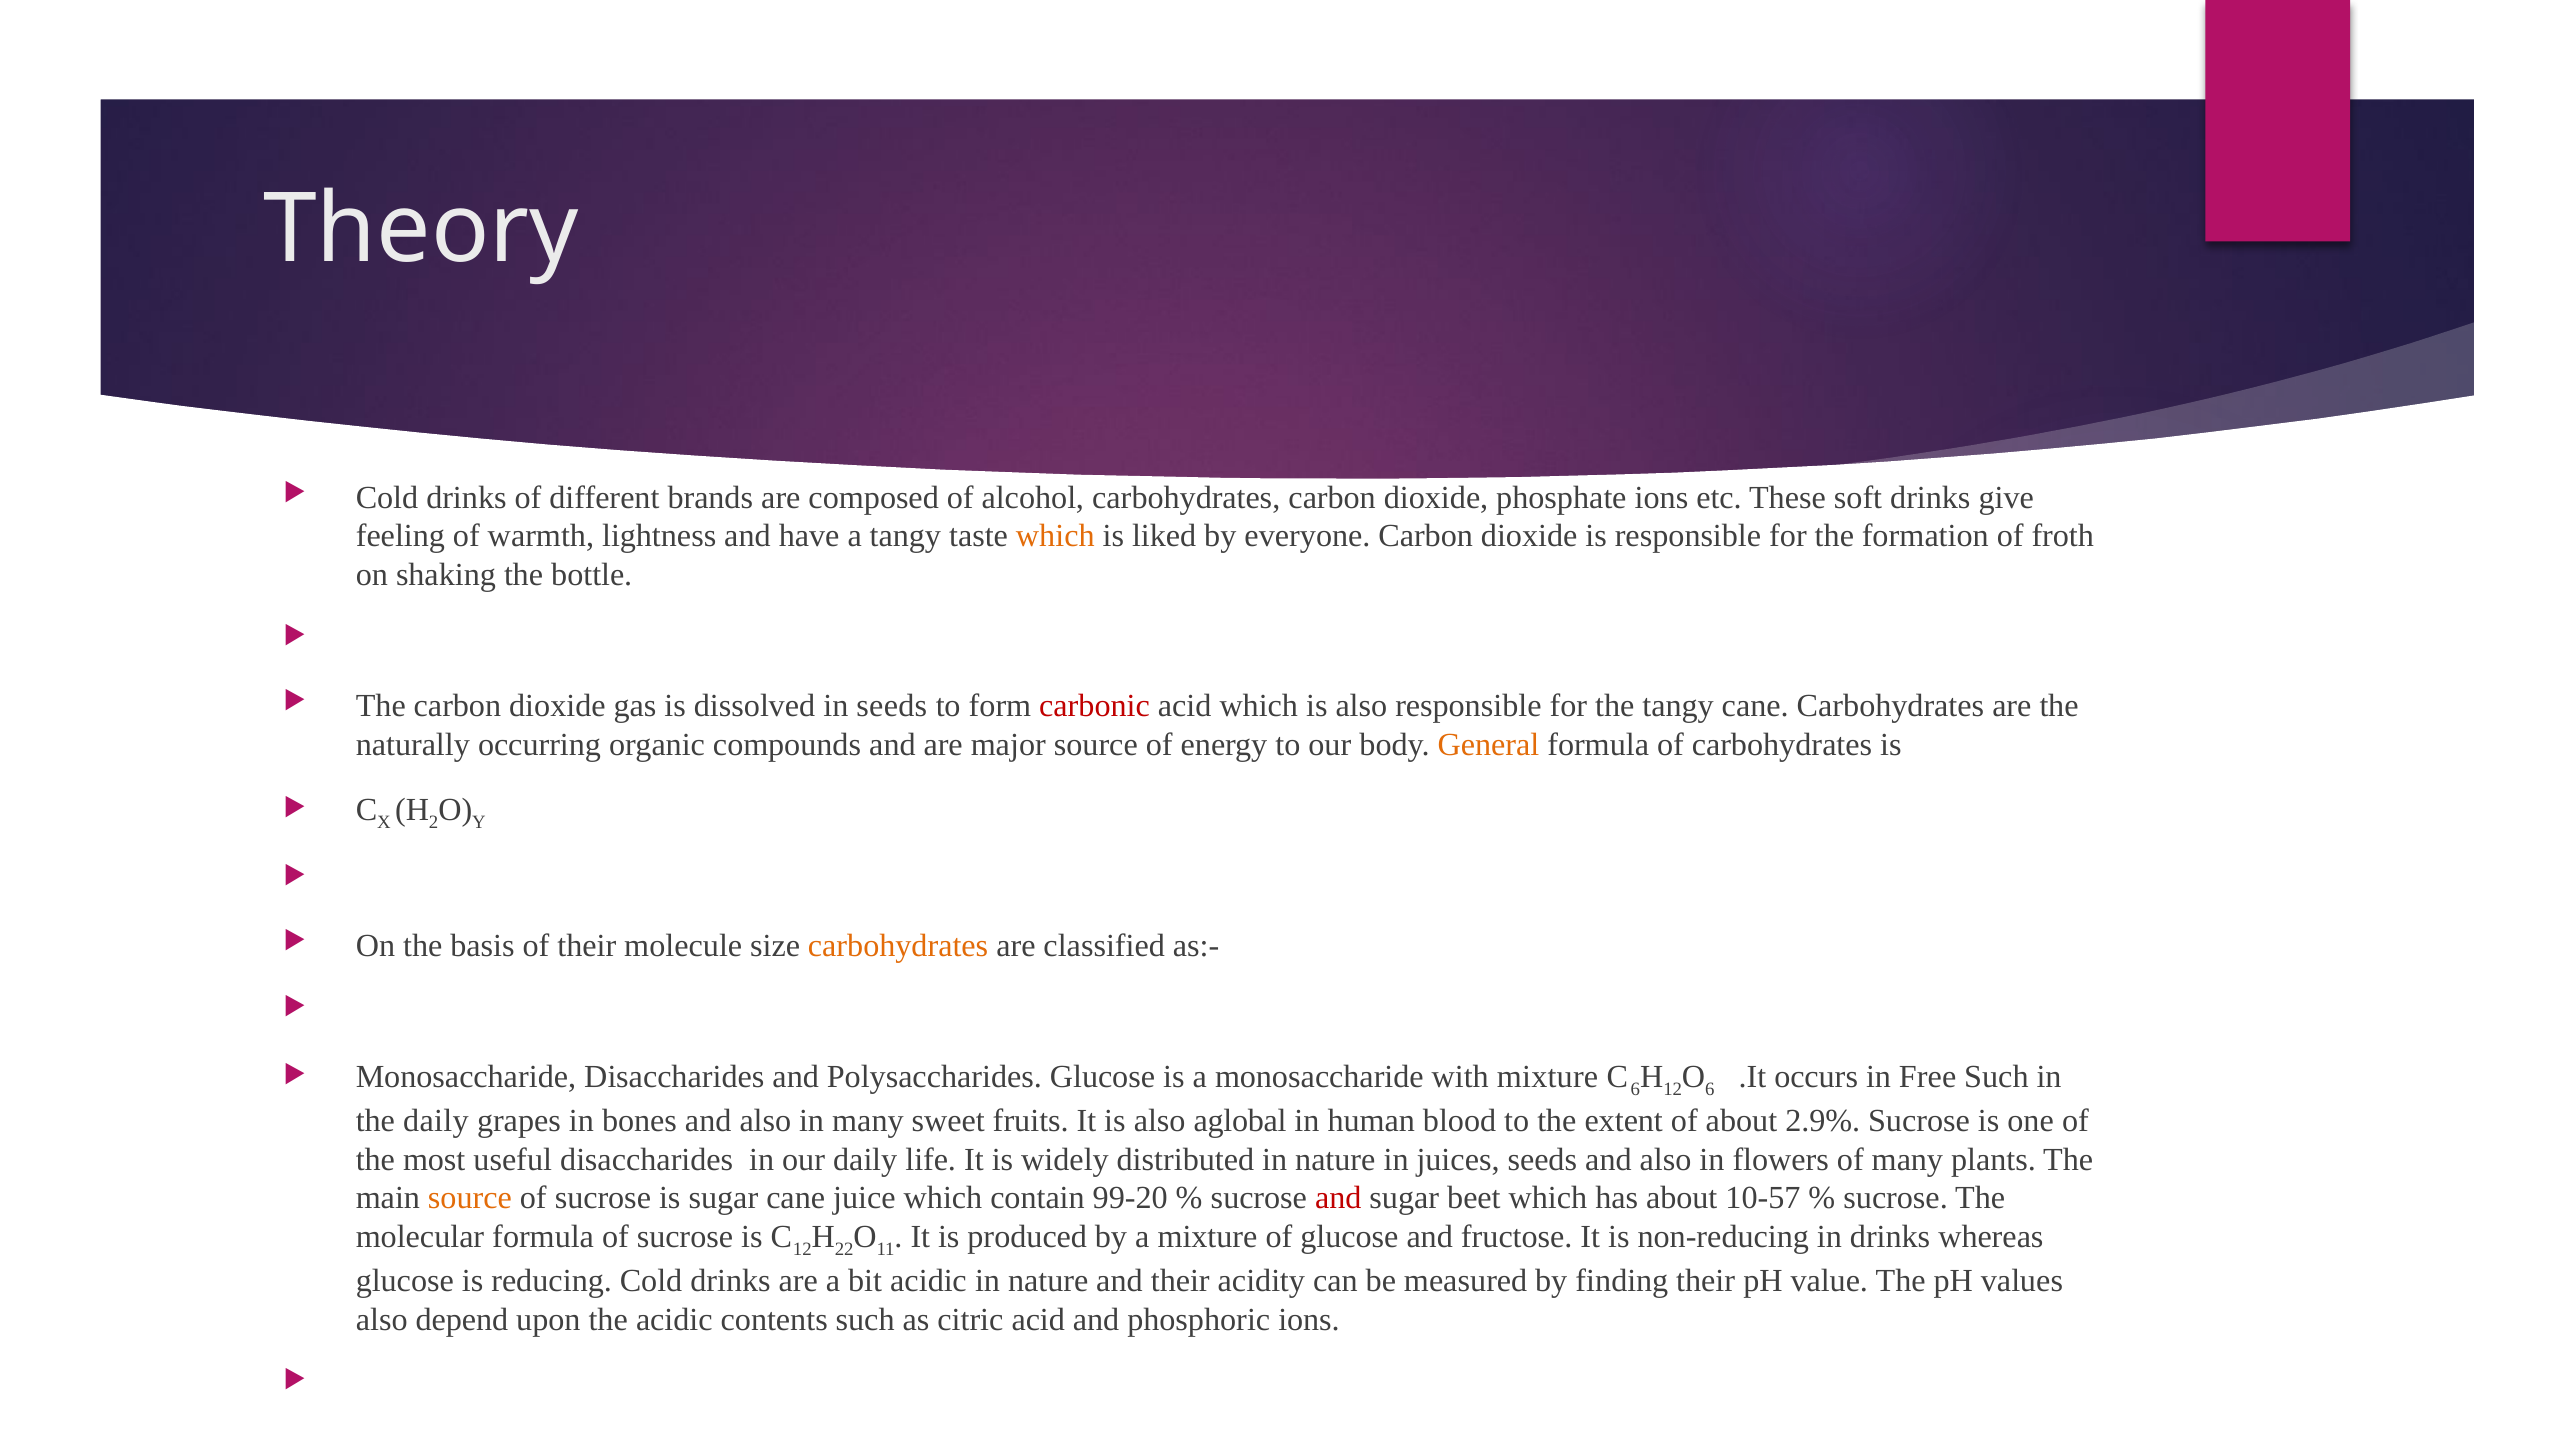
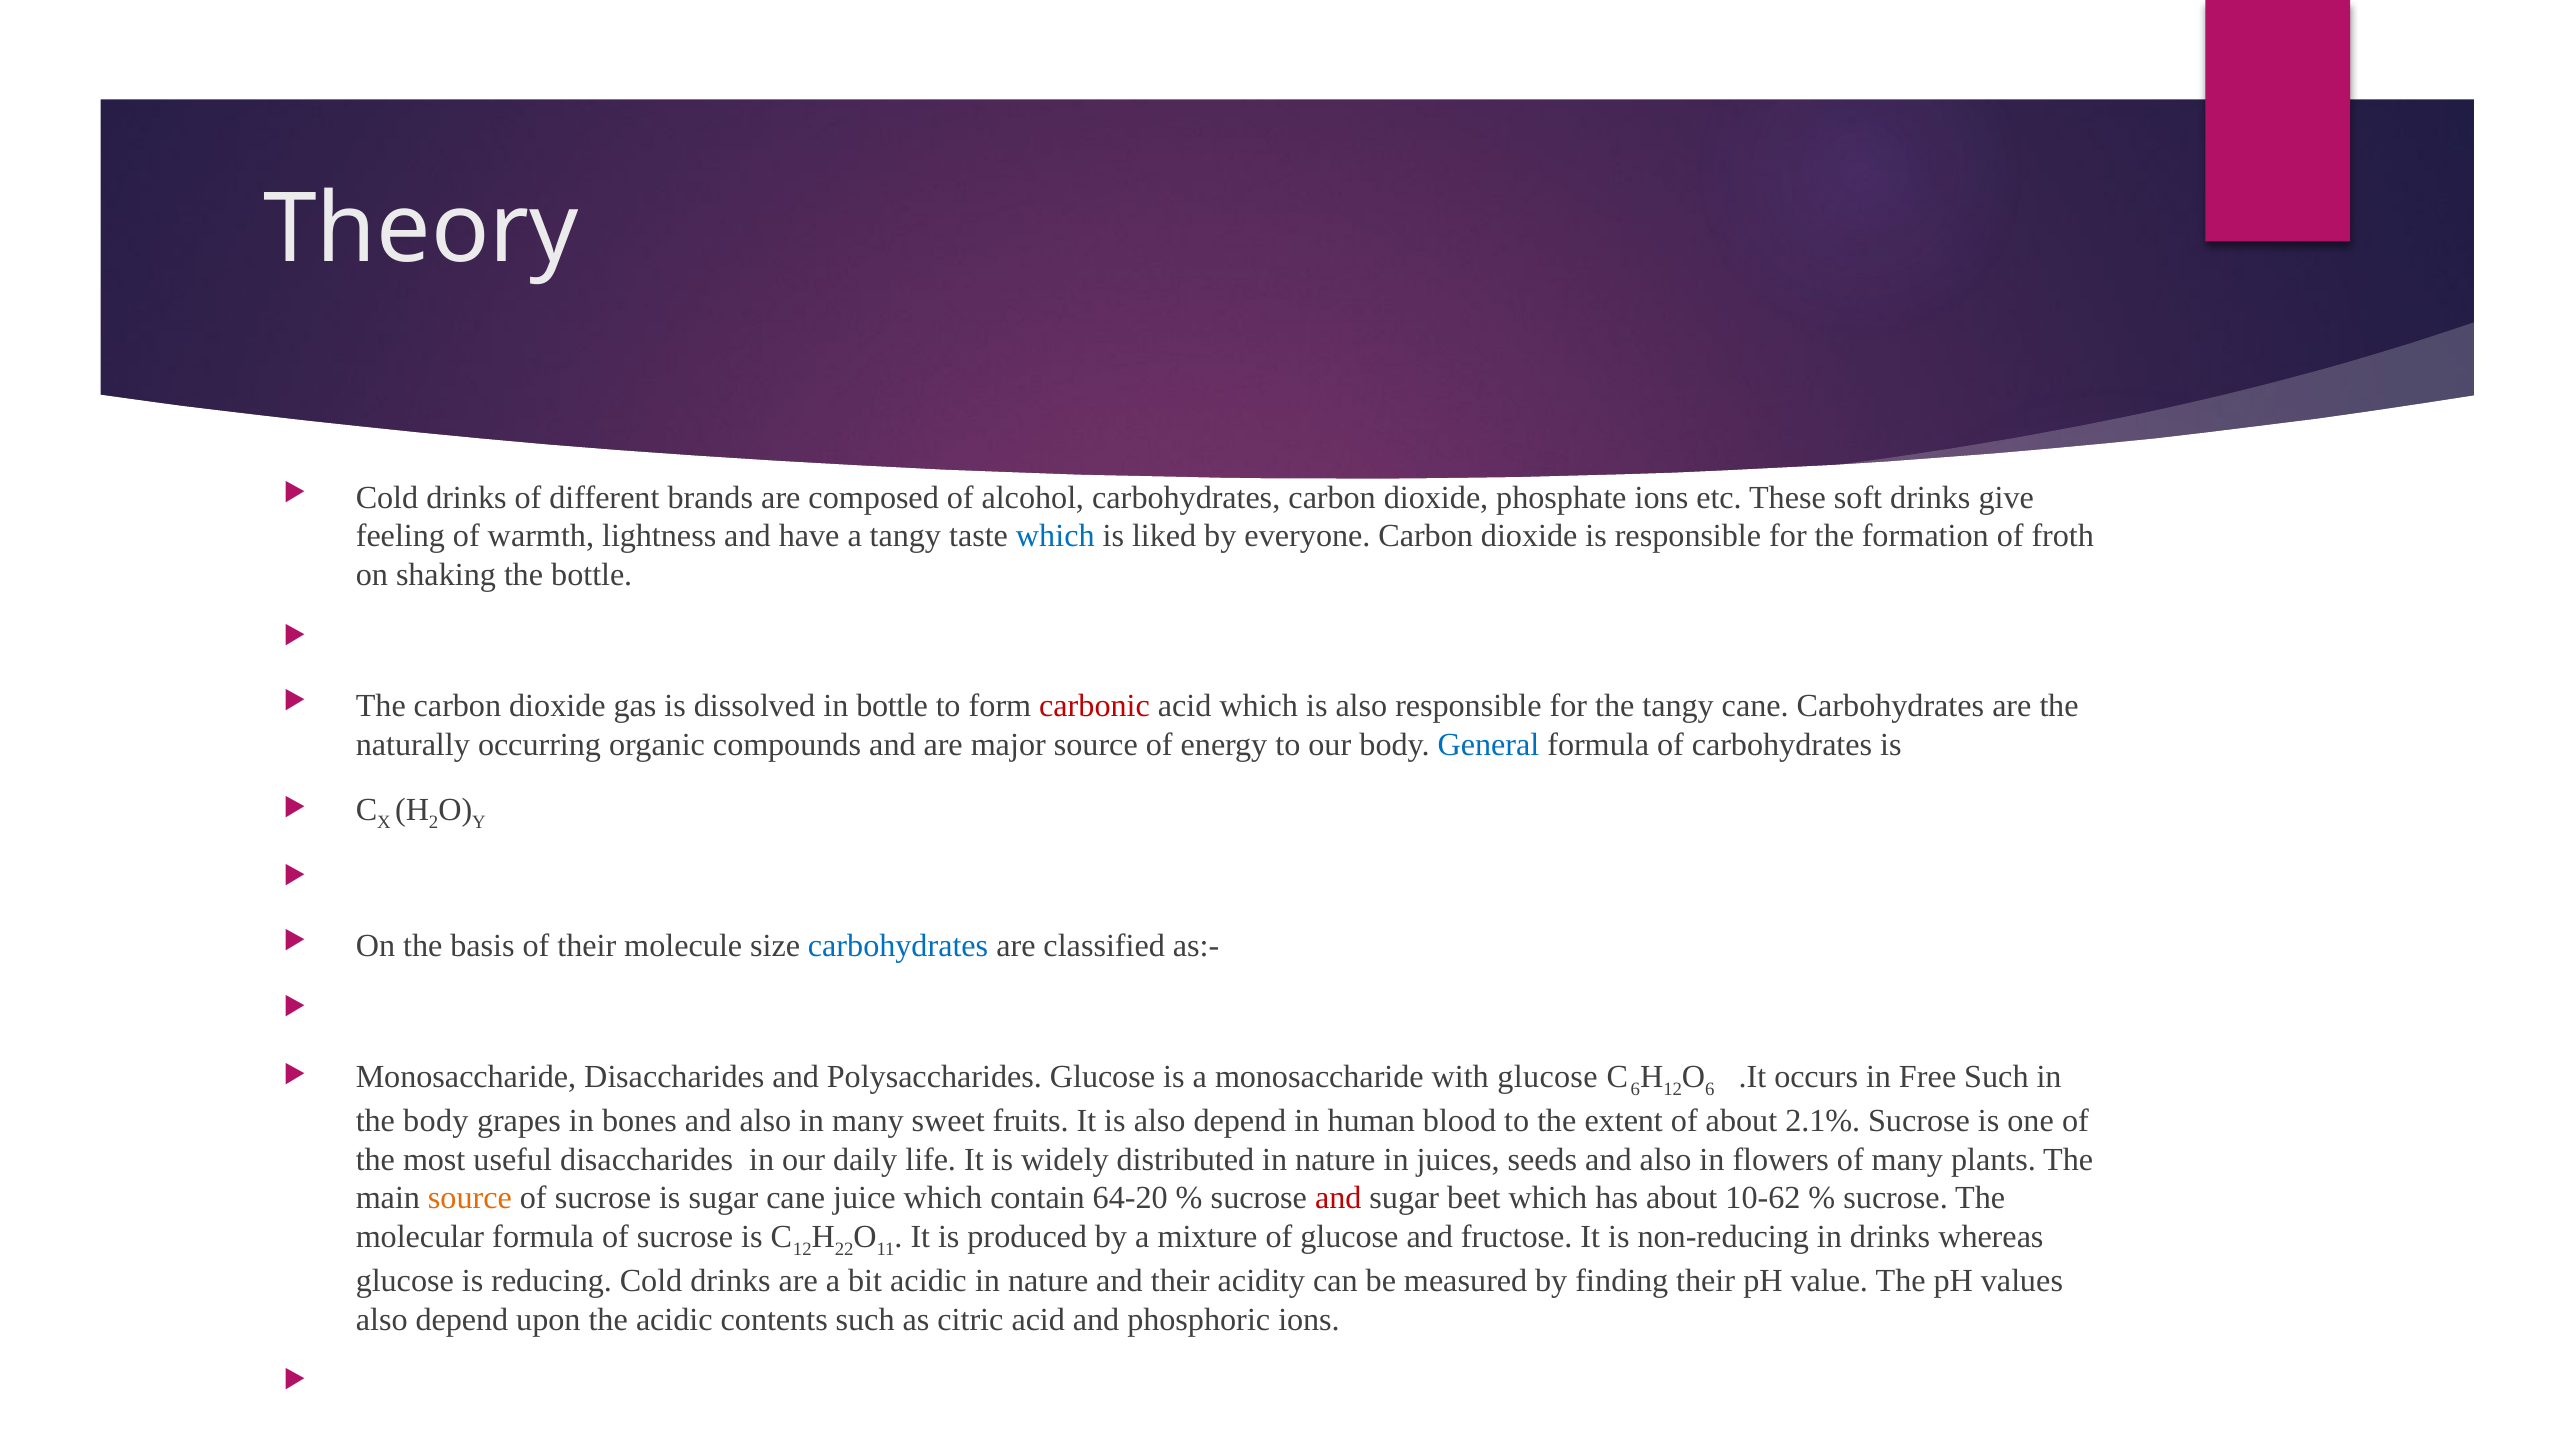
which colour: orange -> blue (1055, 536)
in seeds: seeds -> bottle (892, 706)
General colour: orange -> blue (1488, 744)
carbohydrates colour: orange -> blue (898, 946)
with mixture: mixture -> glucose (1548, 1077)
the daily: daily -> body (436, 1121)
is also aglobal: aglobal -> depend (1240, 1121)
2.9%: 2.9% -> 2.1% (1823, 1121)
99-20: 99-20 -> 64-20 (1130, 1198)
10-57: 10-57 -> 10-62 (1763, 1198)
